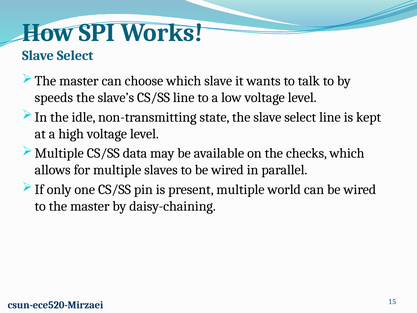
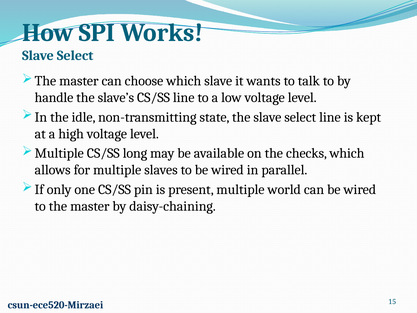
speeds: speeds -> handle (54, 98)
data: data -> long (135, 153)
